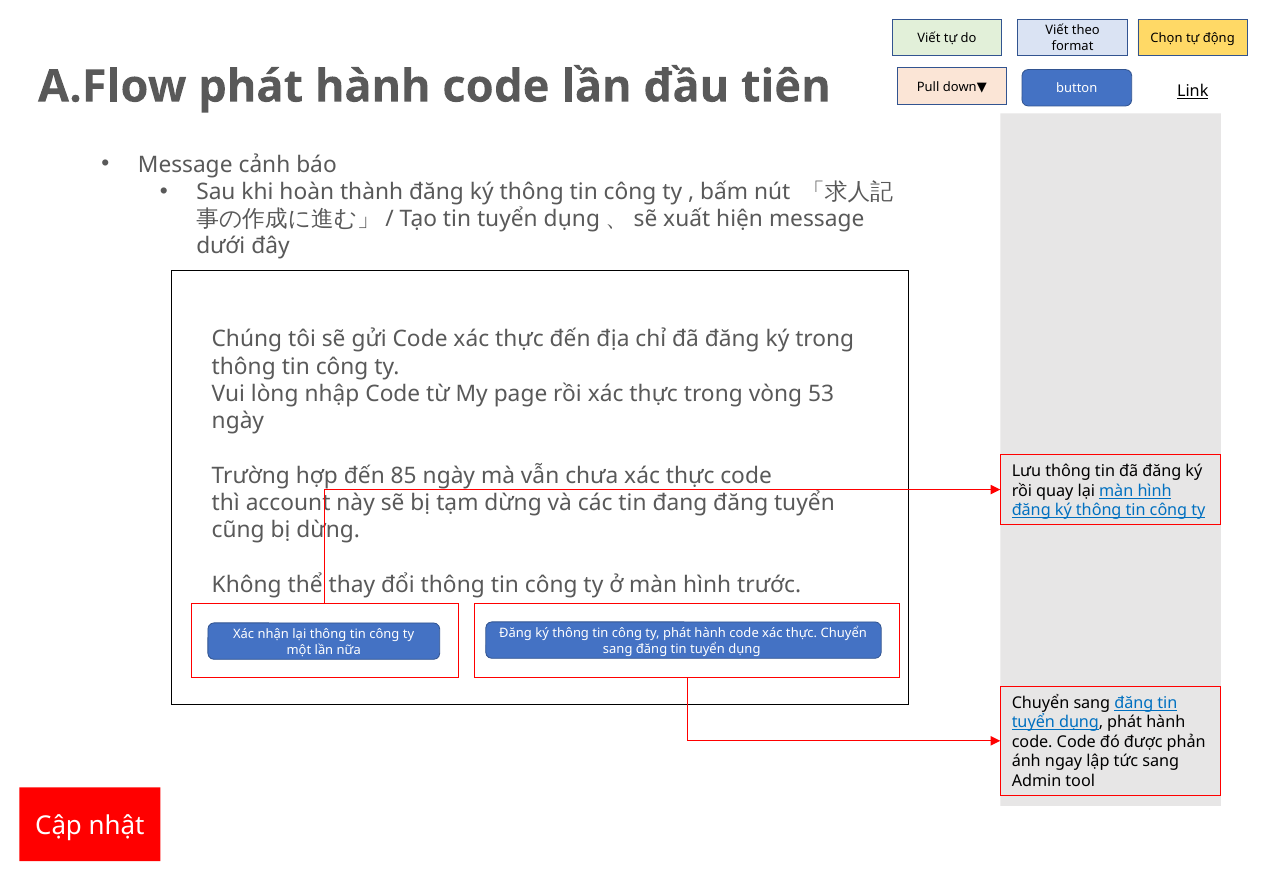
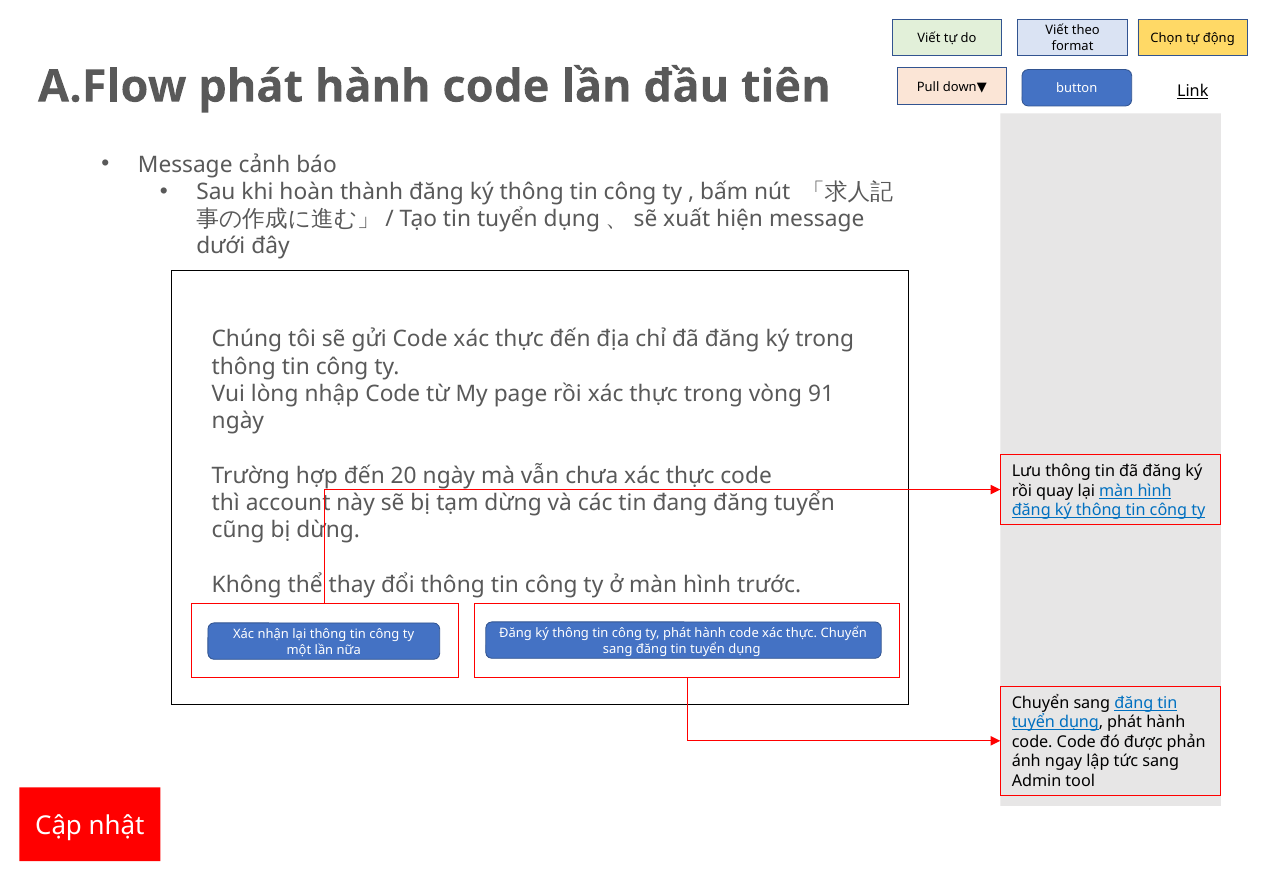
53: 53 -> 91 (821, 394)
85: 85 -> 20 (404, 476)
